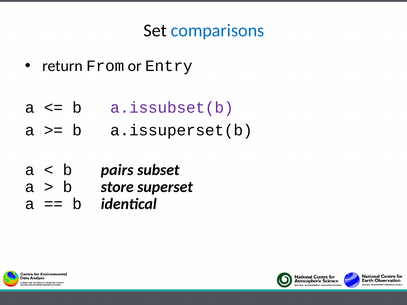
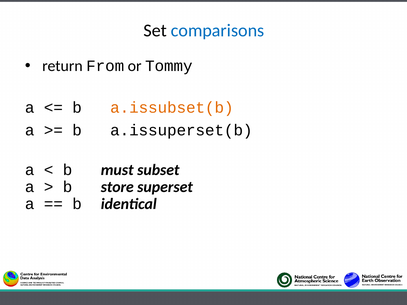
Entry: Entry -> Tommy (169, 66)
a.issubset(b colour: purple -> orange (172, 108)
pairs: pairs -> must (117, 170)
